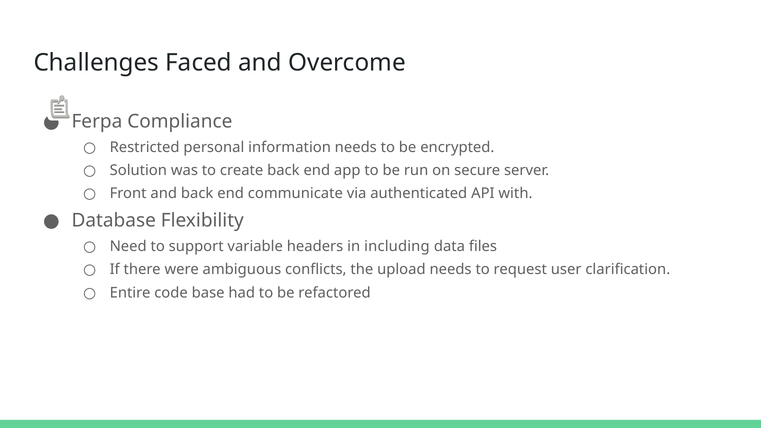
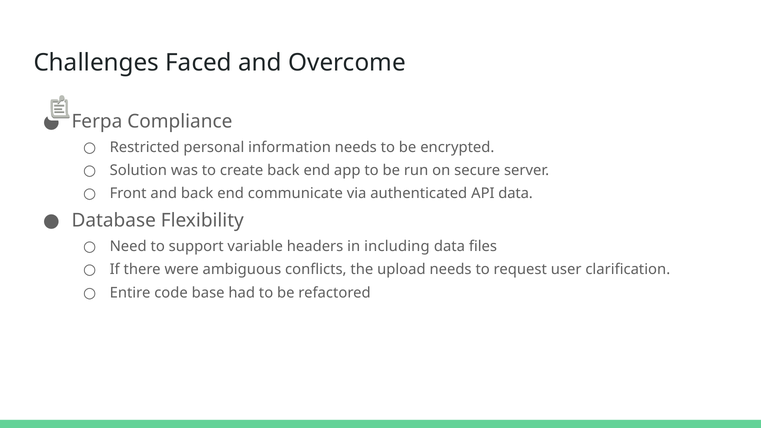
API with: with -> data (516, 194)
